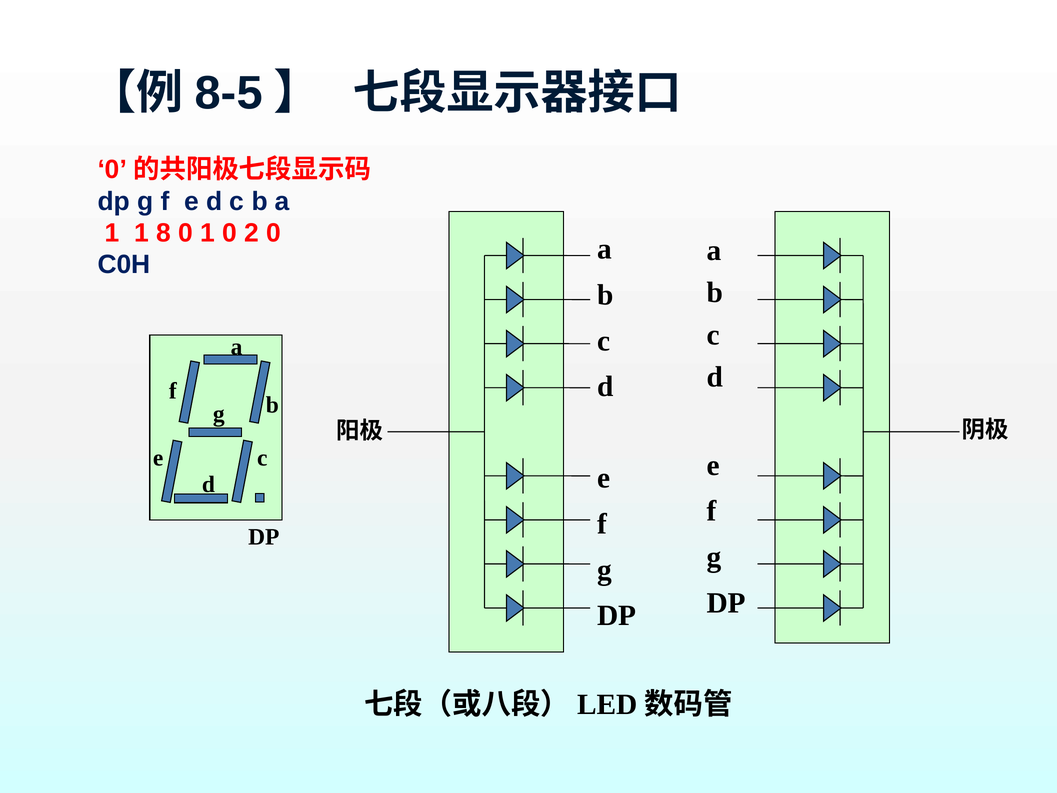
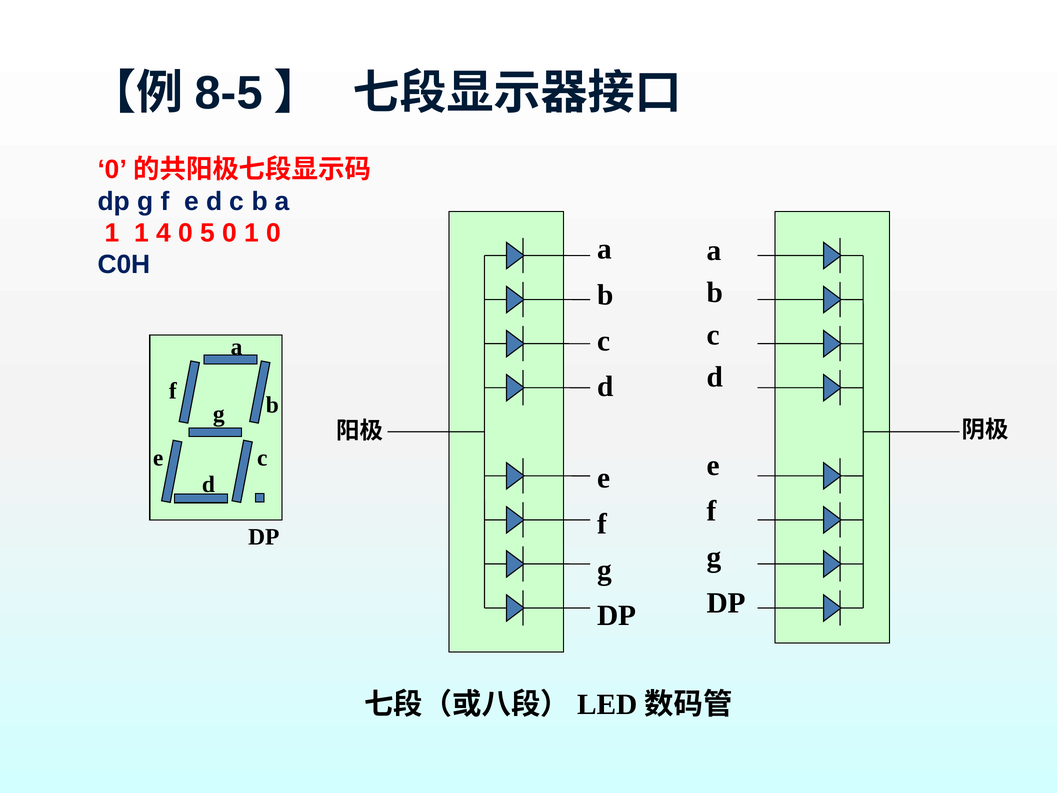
8: 8 -> 4 (164, 233)
0 1: 1 -> 5 (208, 233)
0 2: 2 -> 1 (252, 233)
